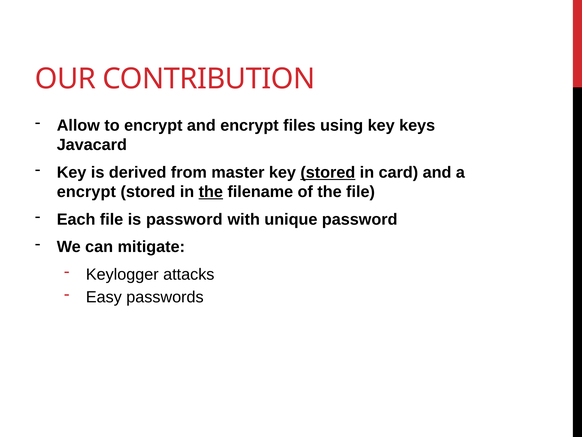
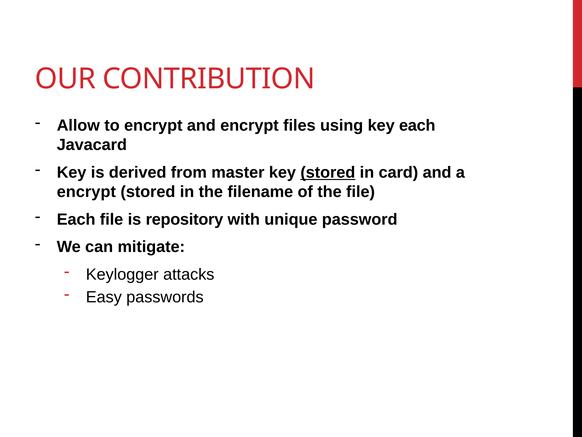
key keys: keys -> each (417, 125)
the underline: present -> none (211, 192)
is password: password -> repository (184, 219)
